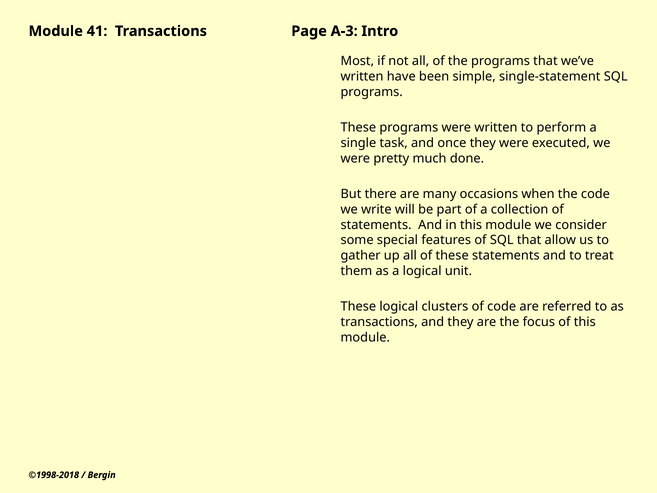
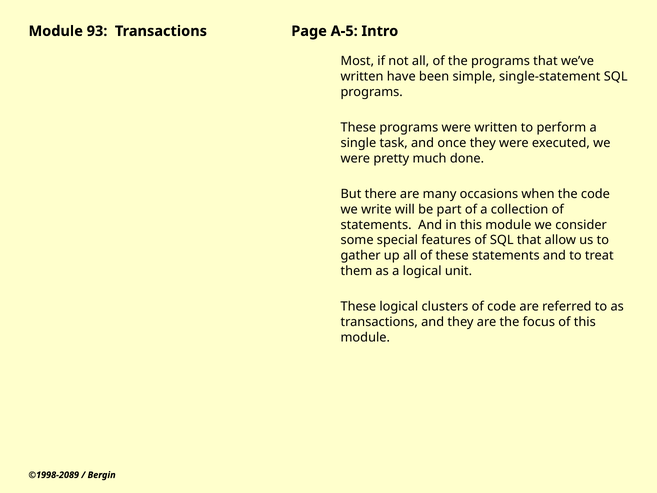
41: 41 -> 93 (97, 31)
A-3: A-3 -> A-5 (344, 31)
©1998-2018: ©1998-2018 -> ©1998-2089 (54, 475)
